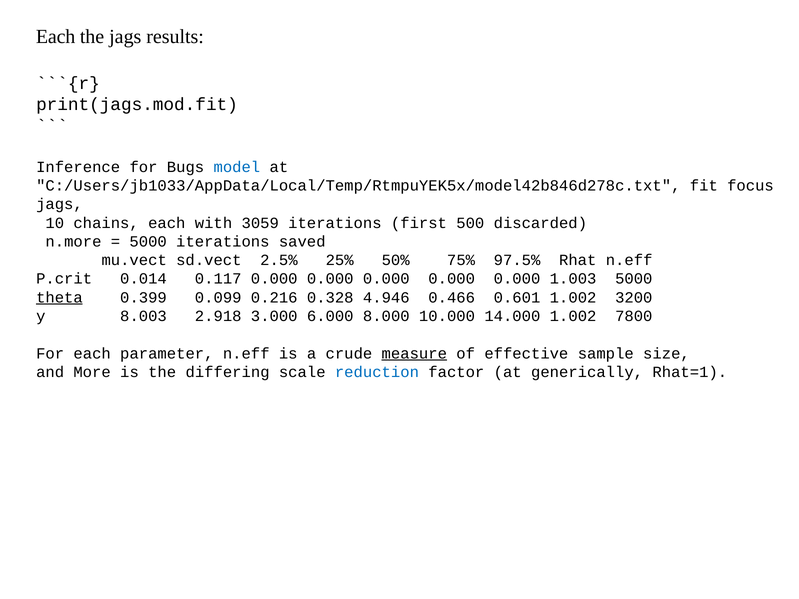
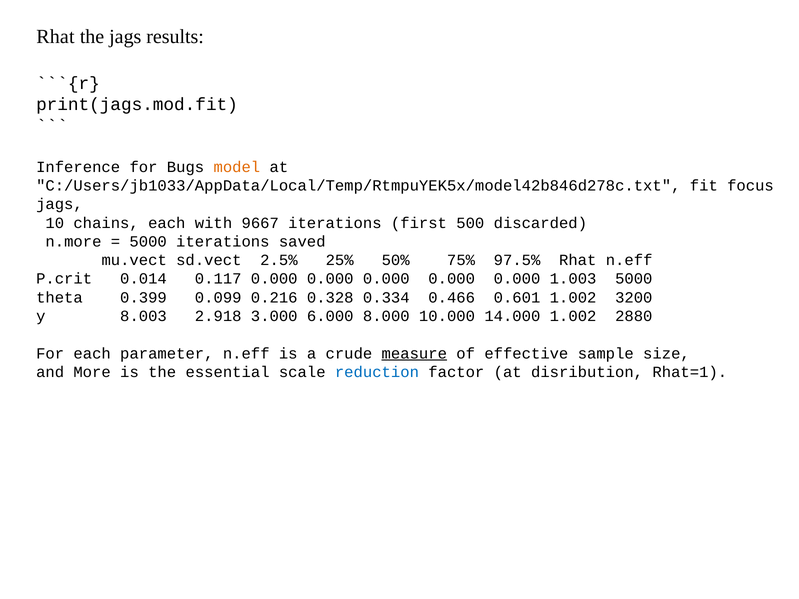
Each: Each -> Rhat (55, 37)
model colour: blue -> orange (237, 167)
3059: 3059 -> 9667 (260, 223)
theta underline: present -> none (59, 298)
4.946: 4.946 -> 0.334 (386, 298)
7800: 7800 -> 2880 (634, 316)
differing: differing -> essential (228, 372)
generically: generically -> disribution (587, 372)
